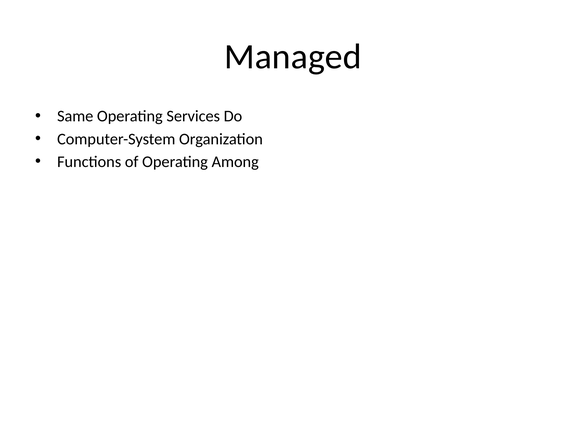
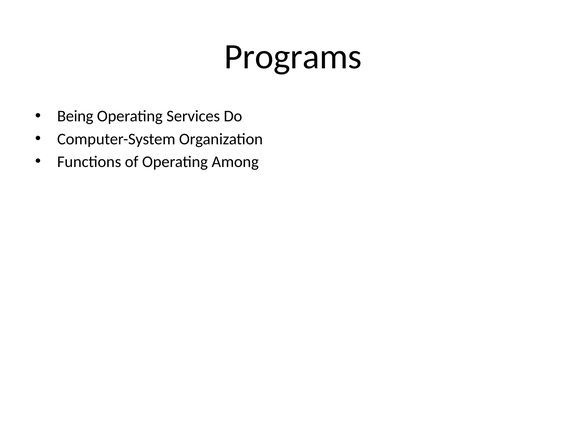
Managed: Managed -> Programs (293, 57)
Same: Same -> Being (75, 116)
